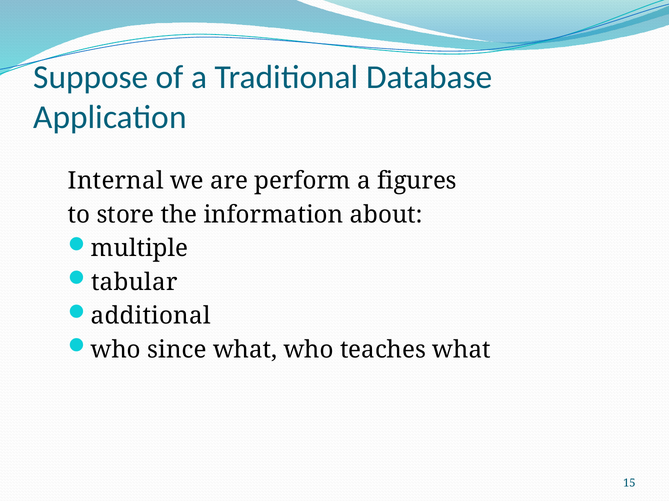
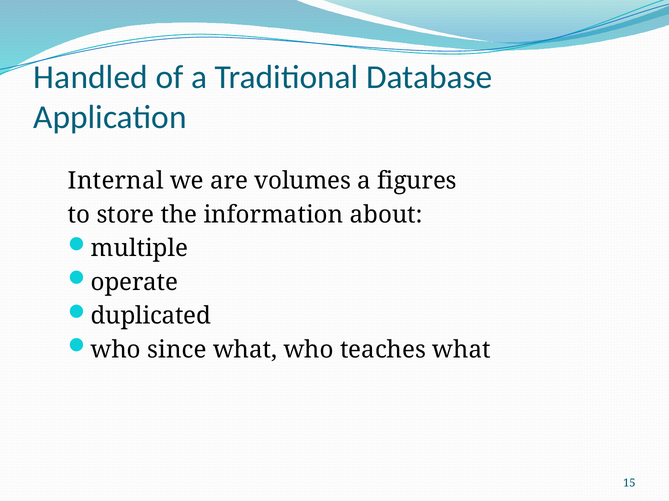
Suppose: Suppose -> Handled (91, 77)
perform: perform -> volumes (303, 181)
tabular: tabular -> operate (135, 283)
additional: additional -> duplicated (151, 316)
